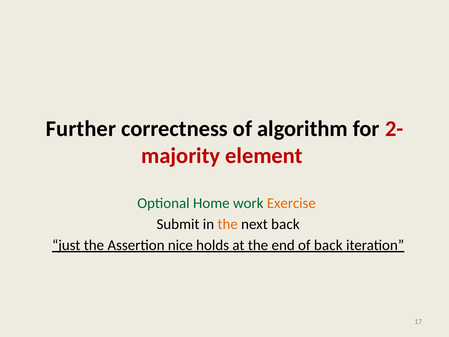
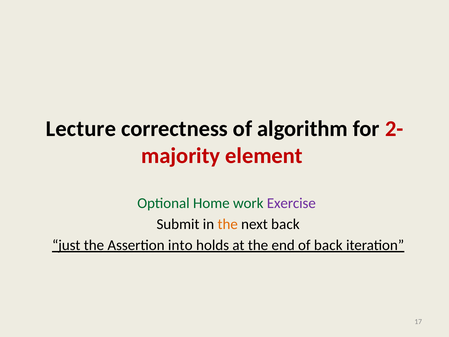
Further: Further -> Lecture (81, 129)
Exercise colour: orange -> purple (291, 203)
nice: nice -> into (180, 245)
